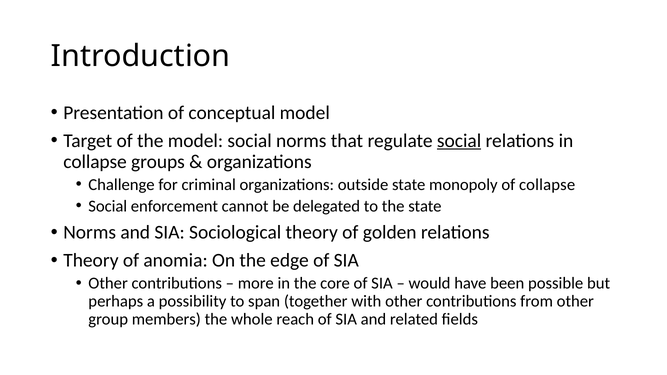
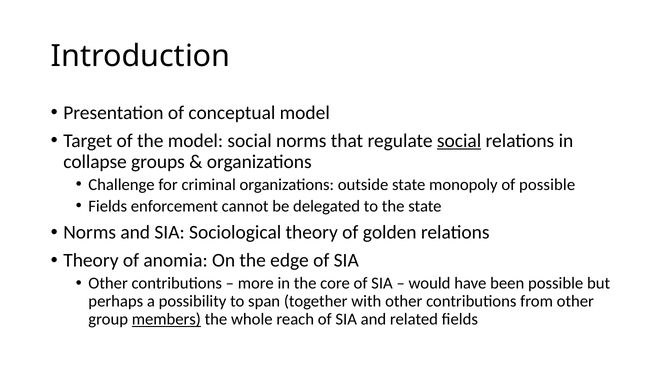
of collapse: collapse -> possible (547, 185)
Social: Social -> Fields (108, 206)
members underline: none -> present (166, 320)
